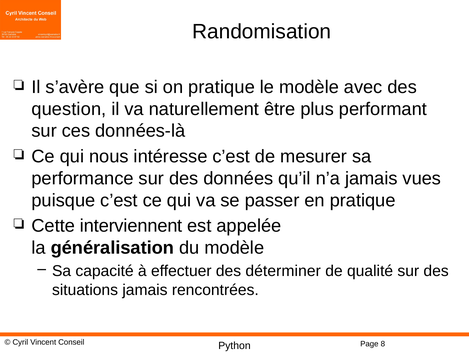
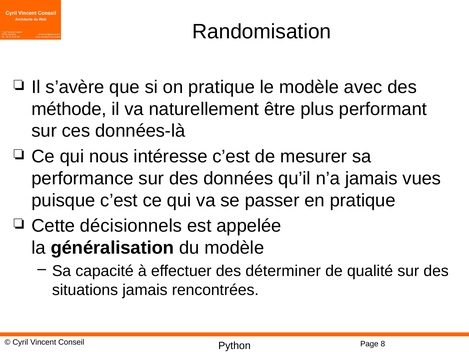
question: question -> méthode (69, 109)
interviennent: interviennent -> décisionnels (131, 226)
